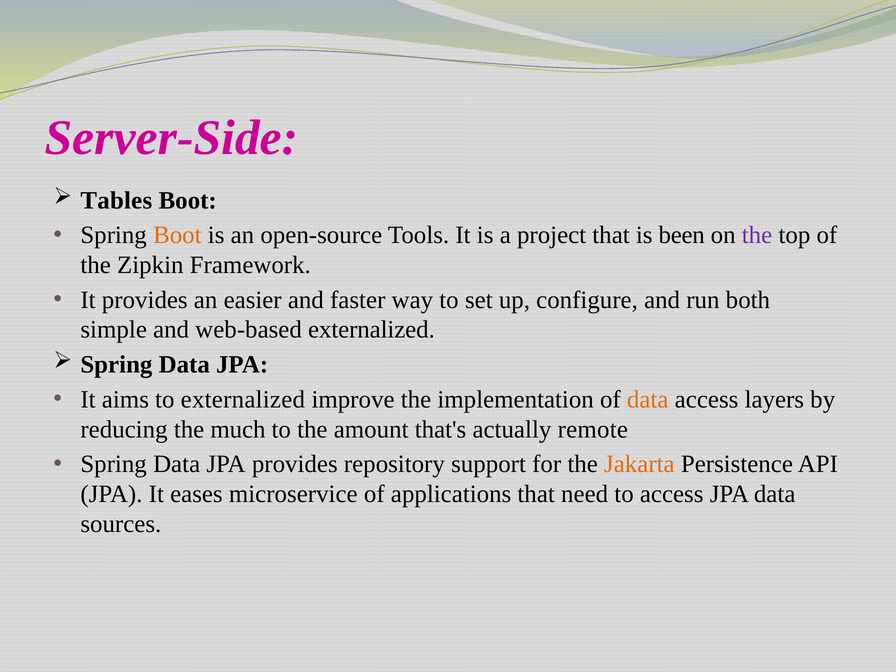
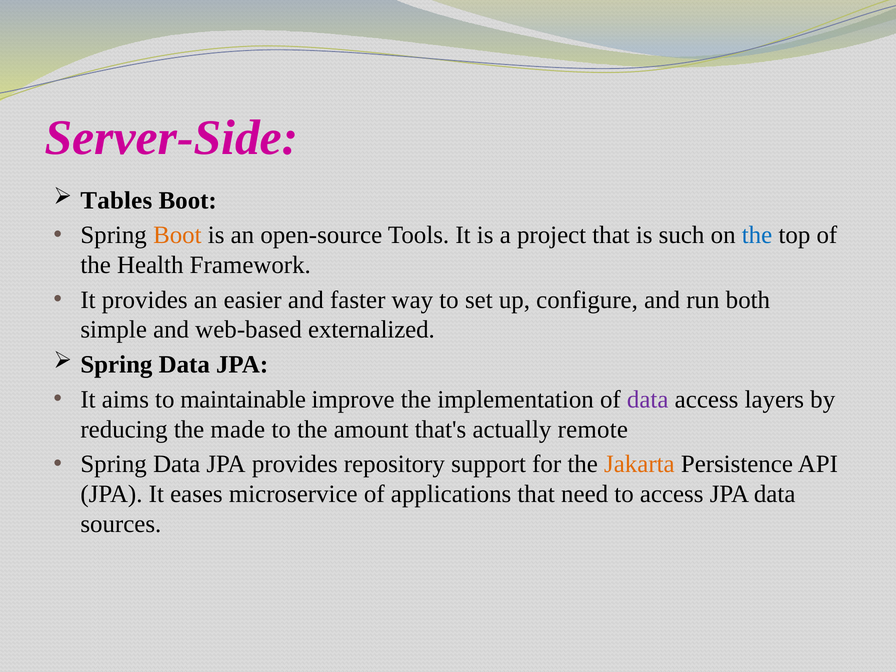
been: been -> such (682, 235)
the colour: purple -> blue (757, 235)
Zipkin: Zipkin -> Health (150, 265)
to externalized: externalized -> maintainable (243, 399)
data colour: orange -> purple (648, 399)
much: much -> made (238, 429)
